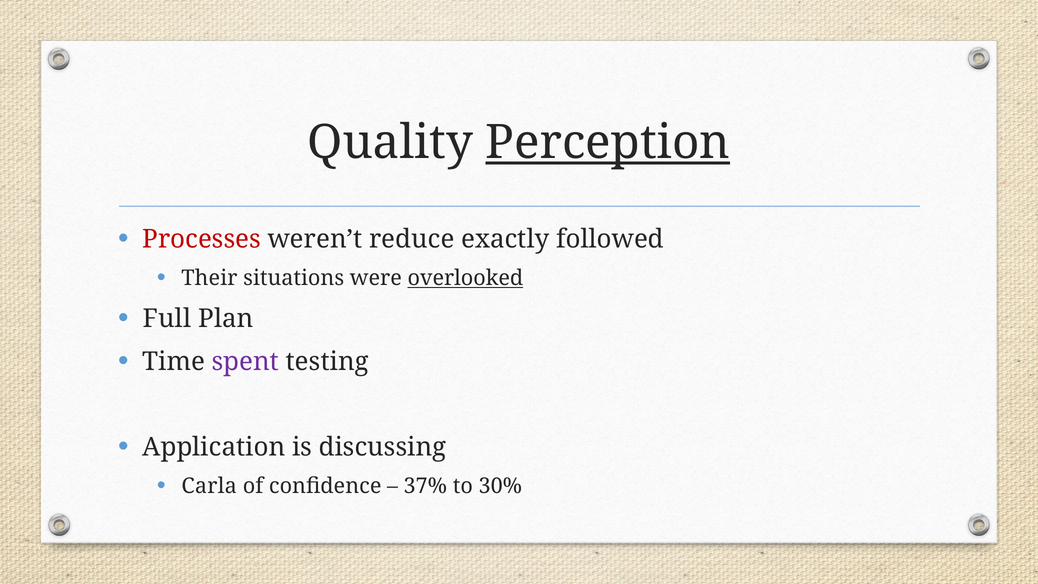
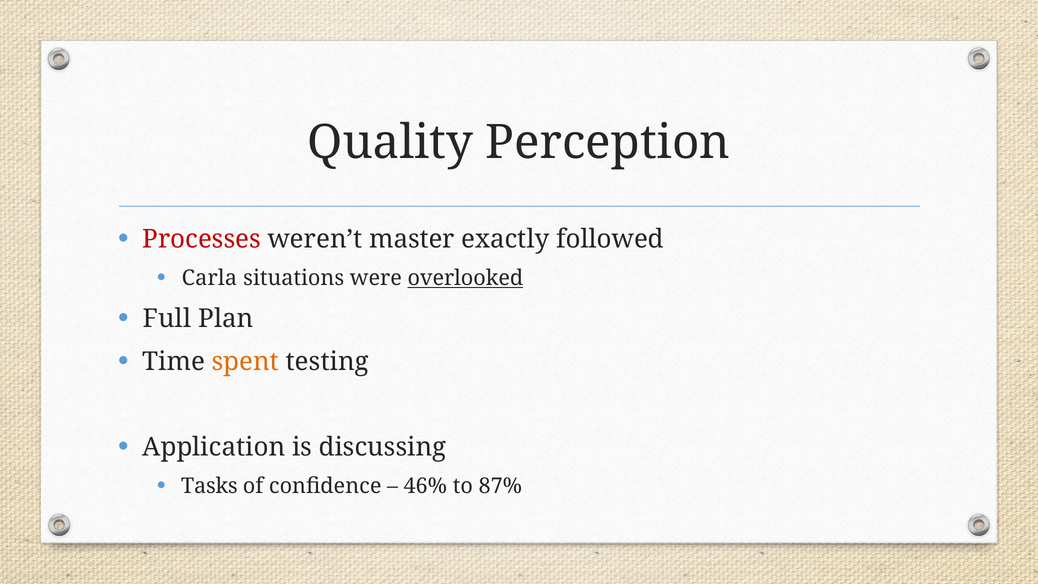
Perception underline: present -> none (608, 142)
reduce: reduce -> master (412, 239)
Their: Their -> Carla (209, 278)
spent colour: purple -> orange (245, 361)
Carla: Carla -> Tasks (209, 486)
37%: 37% -> 46% (425, 486)
30%: 30% -> 87% (500, 486)
